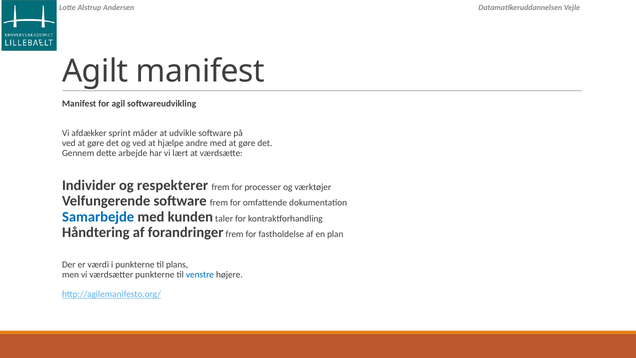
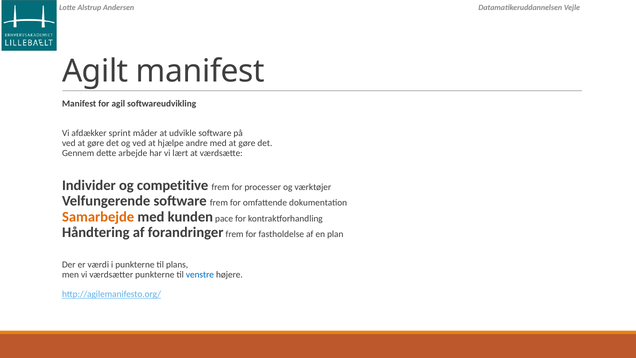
respekterer: respekterer -> competitive (173, 185)
Samarbejde colour: blue -> orange (98, 217)
taler: taler -> pace (224, 218)
